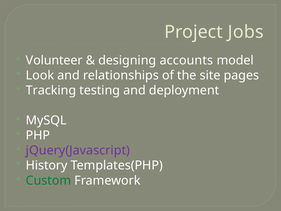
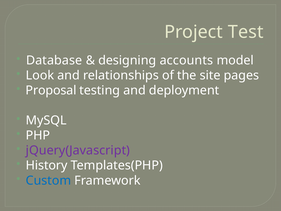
Jobs: Jobs -> Test (246, 32)
Volunteer: Volunteer -> Database (54, 60)
Tracking: Tracking -> Proposal (51, 90)
Custom colour: green -> blue (48, 180)
